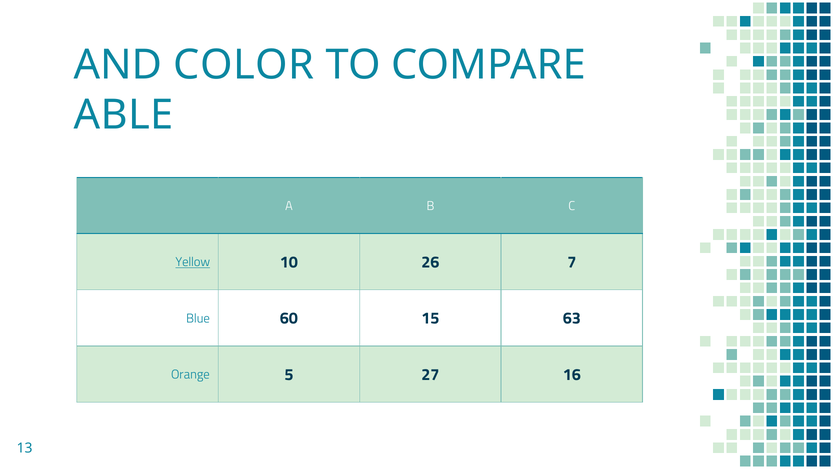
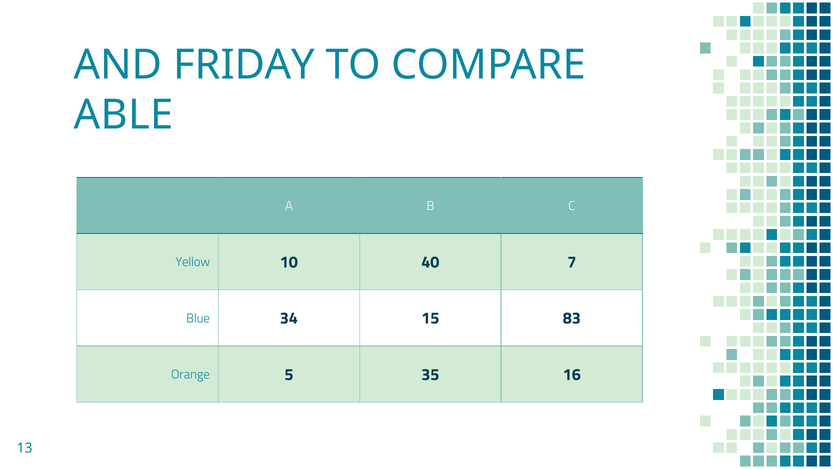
COLOR: COLOR -> FRIDAY (244, 65)
Yellow underline: present -> none (193, 262)
26: 26 -> 40 (430, 262)
60: 60 -> 34 (289, 318)
63: 63 -> 83 (572, 318)
27: 27 -> 35 (430, 374)
